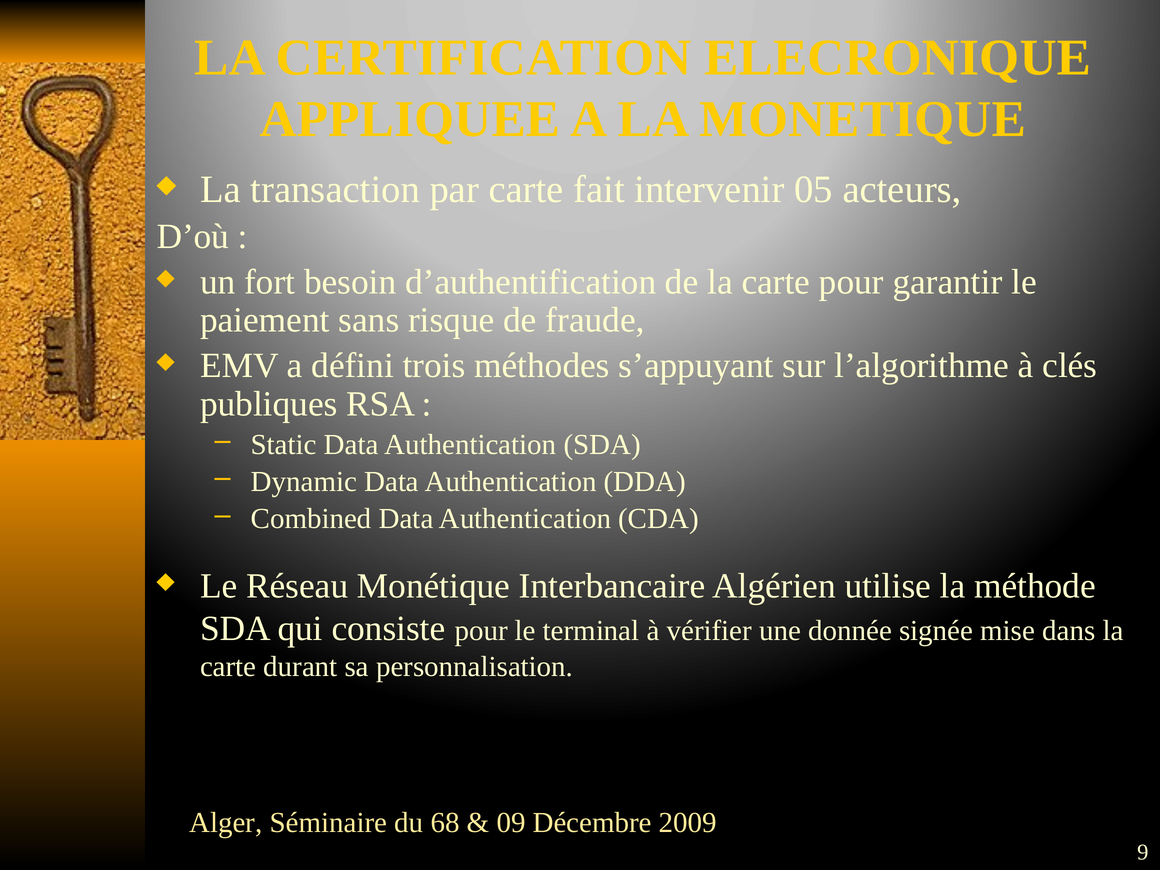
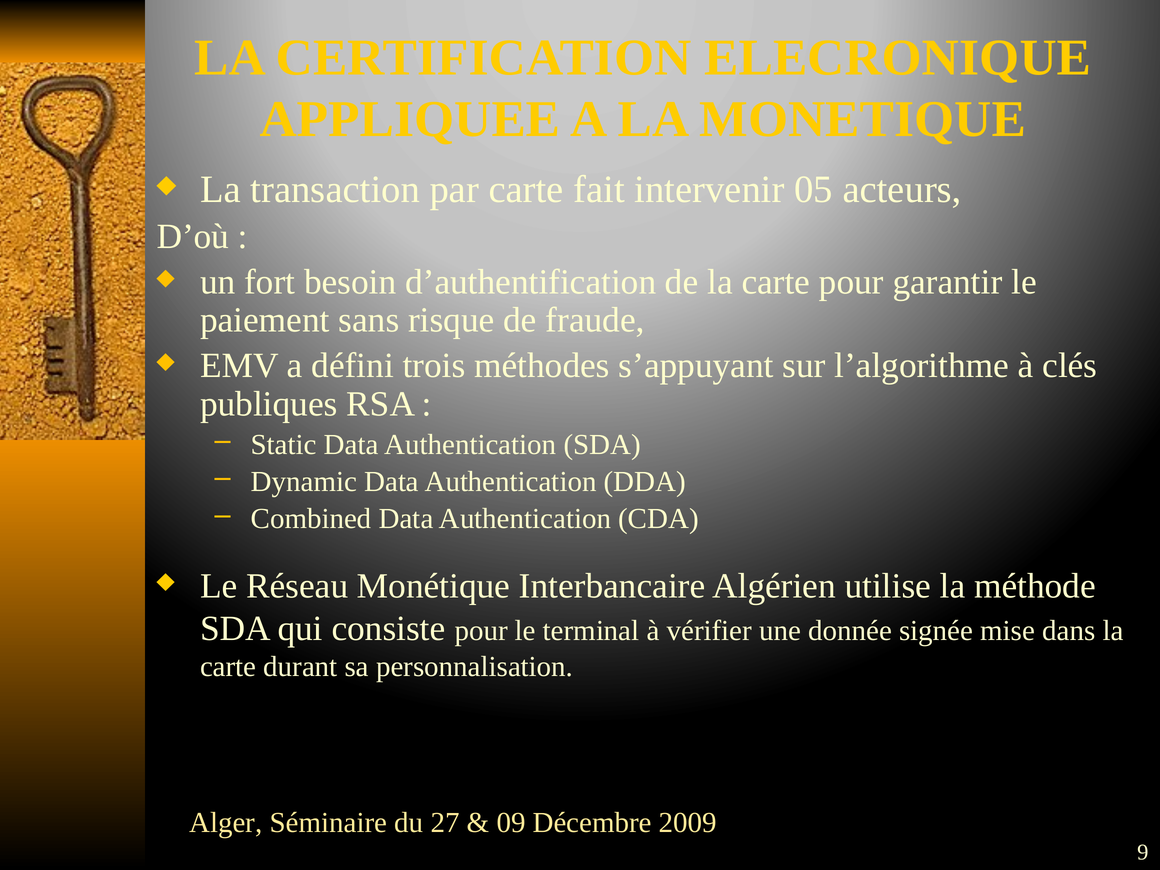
68: 68 -> 27 (445, 823)
